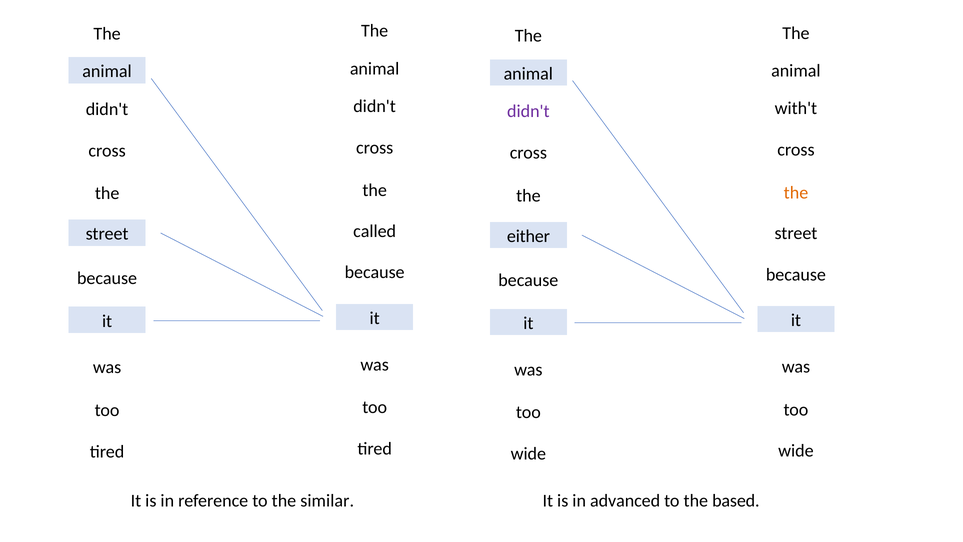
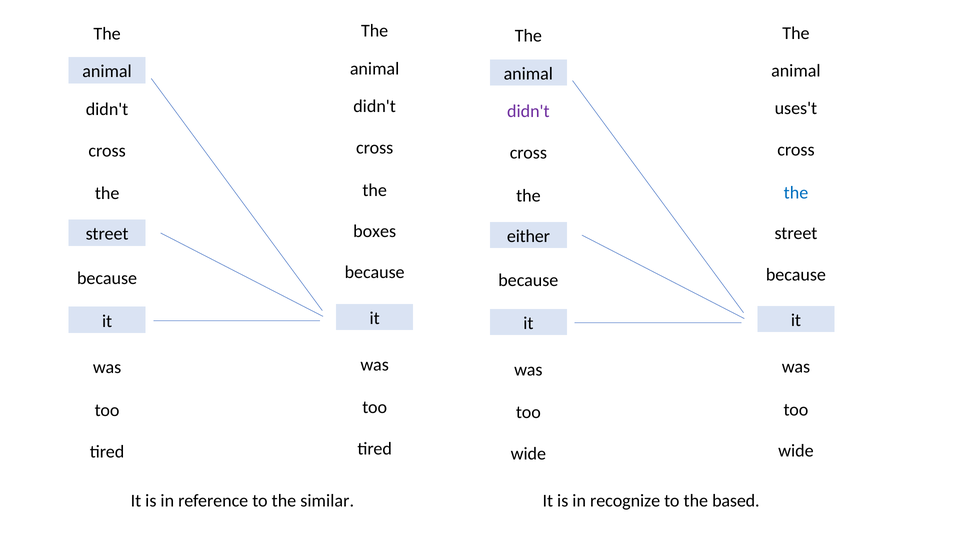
with't: with't -> uses't (796, 108)
the colour: orange -> blue (796, 193)
called: called -> boxes (375, 231)
advanced: advanced -> recognize (625, 500)
